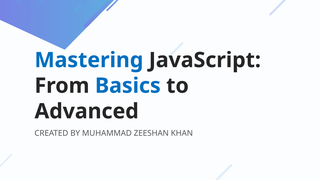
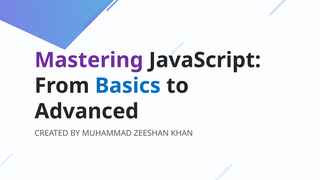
Mastering colour: blue -> purple (89, 60)
